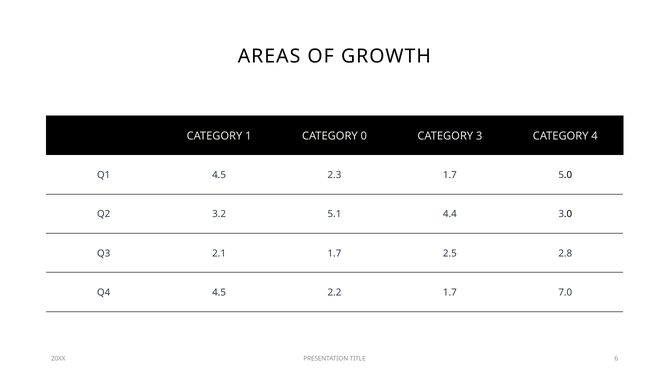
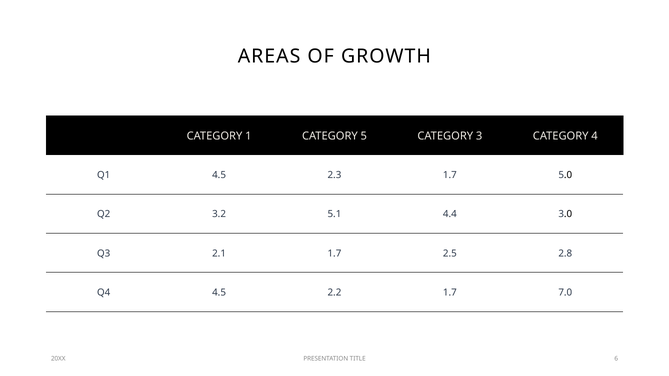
CATEGORY 0: 0 -> 5 (364, 136)
